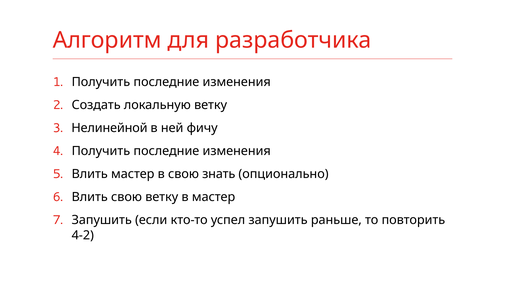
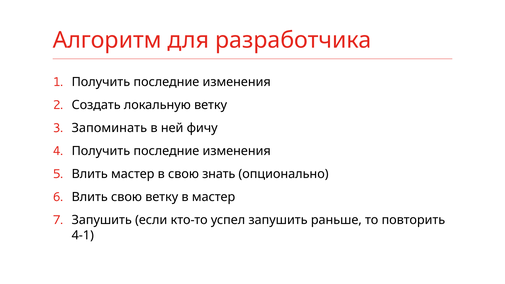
Нелинейной: Нелинейной -> Запоминать (109, 128)
4-2: 4-2 -> 4-1 (83, 235)
